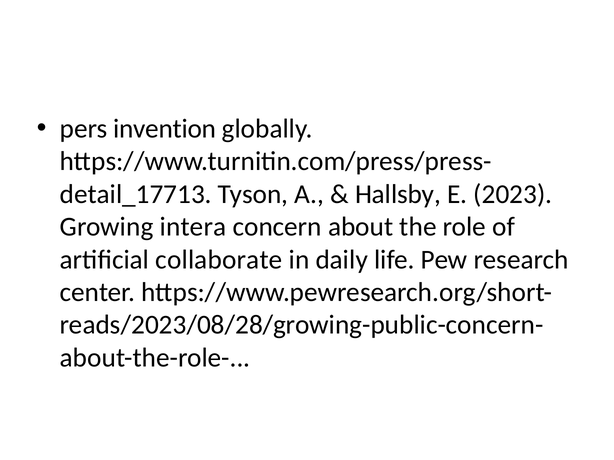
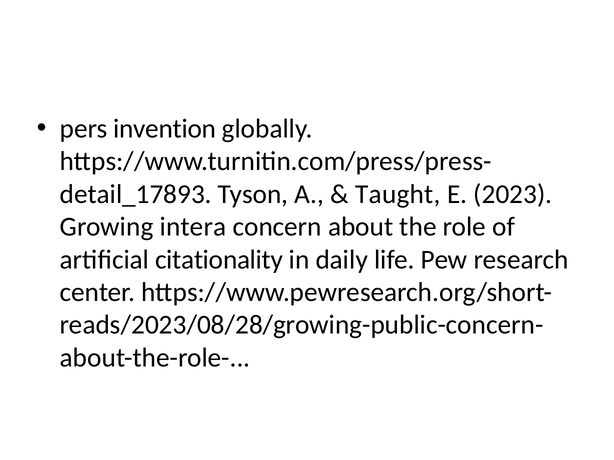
detail_17713: detail_17713 -> detail_17893 (136, 194)
Hallsby: Hallsby -> Taught (398, 194)
collaborate: collaborate -> citationality (219, 260)
